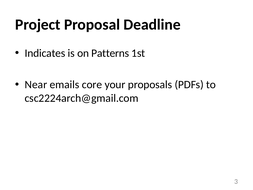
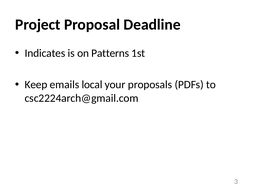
Near: Near -> Keep (36, 85)
core: core -> local (92, 85)
